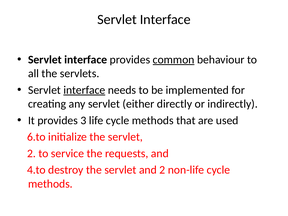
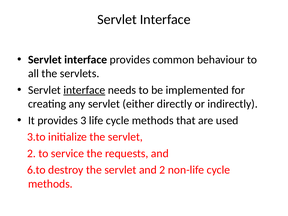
common underline: present -> none (174, 60)
6.to: 6.to -> 3.to (36, 137)
4.to: 4.to -> 6.to (36, 170)
